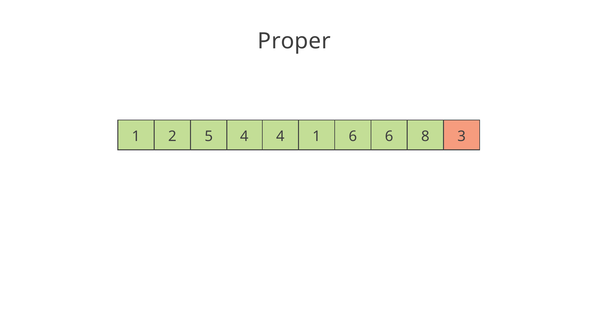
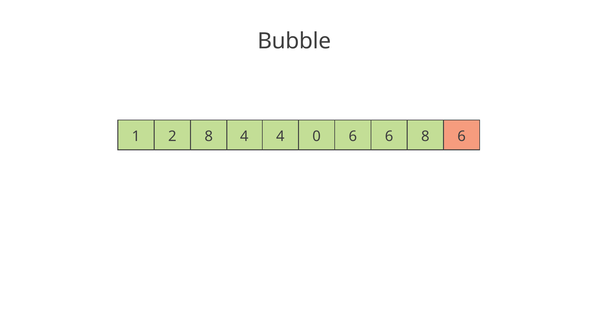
Proper: Proper -> Bubble (294, 41)
2 5: 5 -> 8 (209, 136)
4 1: 1 -> 0 (317, 136)
8 3: 3 -> 6 (462, 136)
